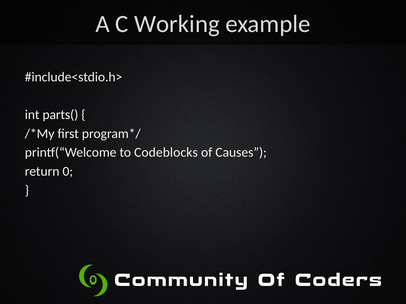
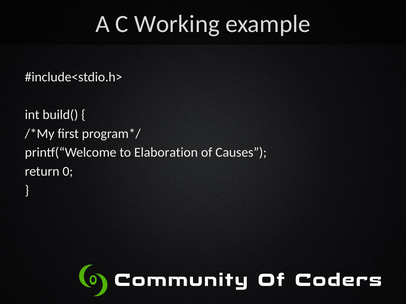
parts(: parts( -> build( (60, 115)
Codeblocks: Codeblocks -> Elaboration (166, 153)
